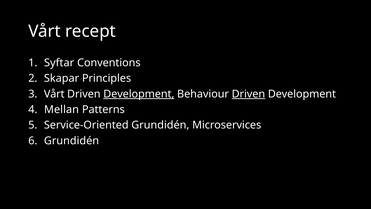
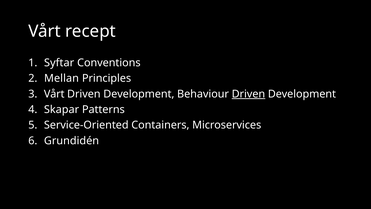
Skapar: Skapar -> Mellan (62, 78)
Development underline: present -> none (139, 94)
Mellan: Mellan -> Skapar (62, 109)
Service-Oriented Grundidén: Grundidén -> Containers (160, 125)
